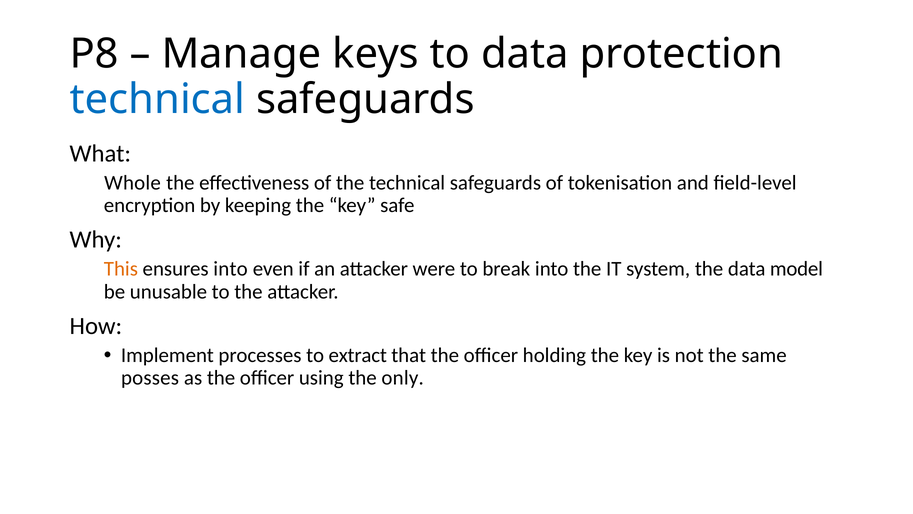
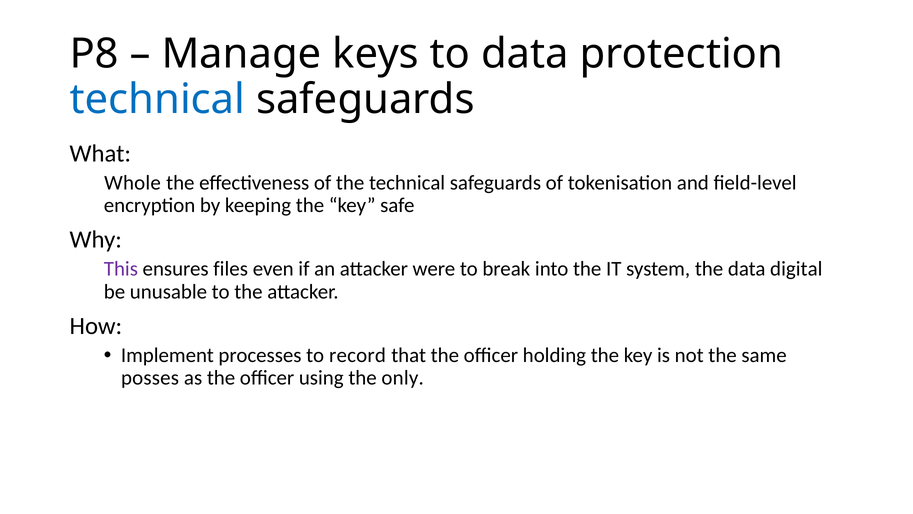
This colour: orange -> purple (121, 269)
ensures into: into -> files (231, 269)
model: model -> digital (796, 269)
extract: extract -> record (358, 355)
